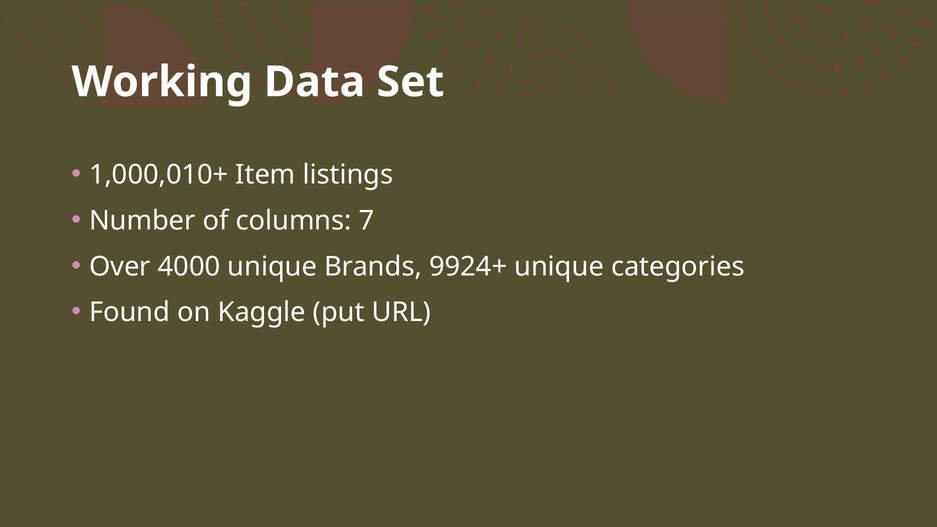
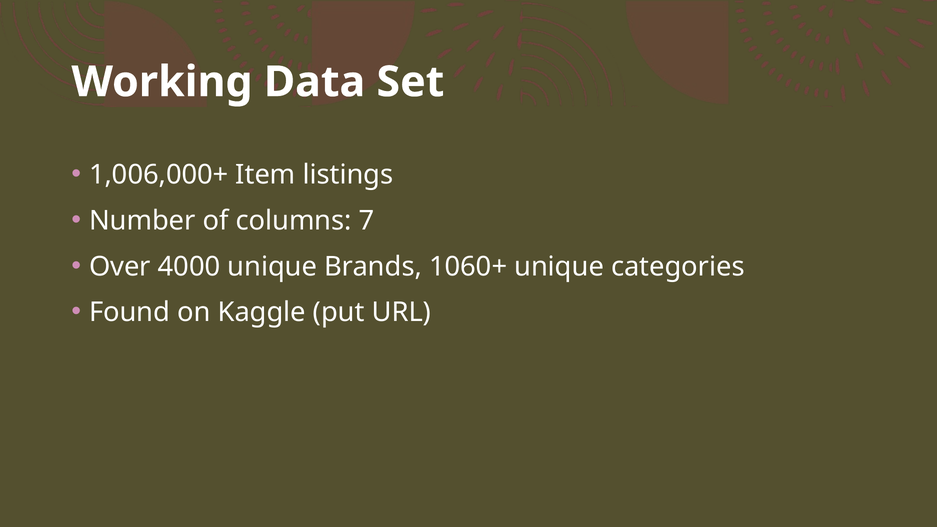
1,000,010+: 1,000,010+ -> 1,006,000+ (159, 175)
9924+: 9924+ -> 1060+ (468, 267)
